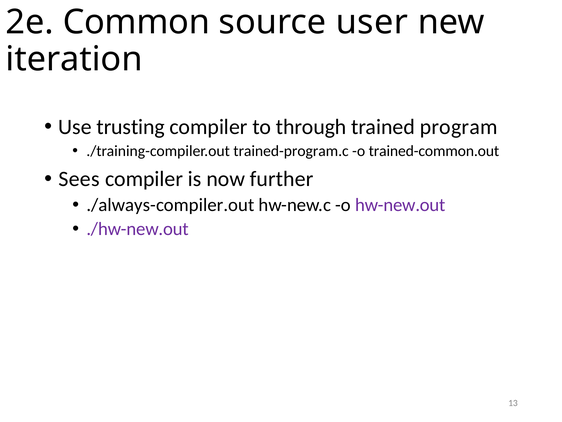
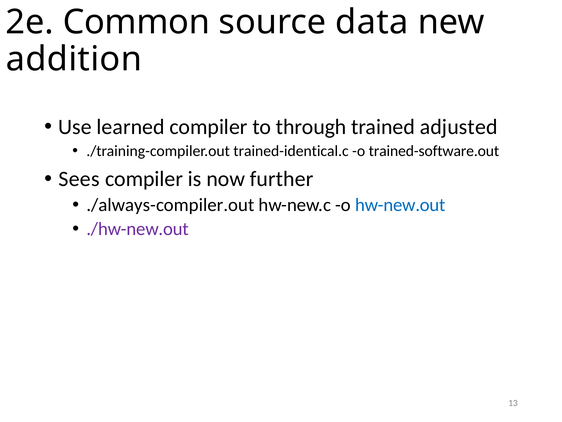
user: user -> data (372, 22)
iteration: iteration -> addition (74, 59)
trusting: trusting -> learned (131, 127)
program: program -> adjusted (459, 127)
trained-program.c: trained-program.c -> trained-identical.c (291, 151)
trained-common.out: trained-common.out -> trained-software.out (434, 151)
hw-new.out colour: purple -> blue (400, 205)
